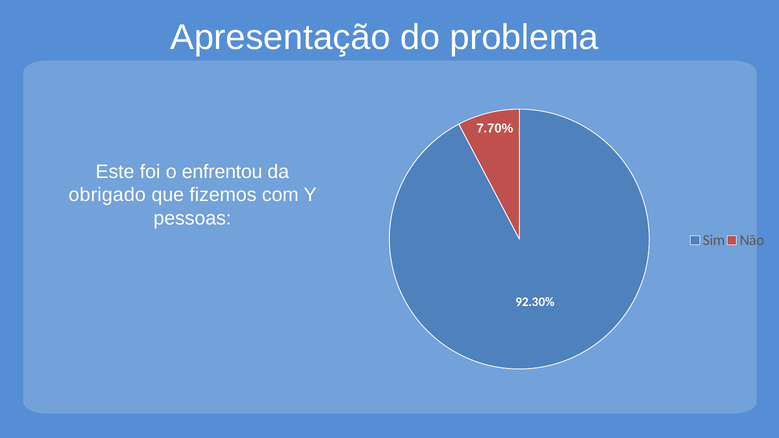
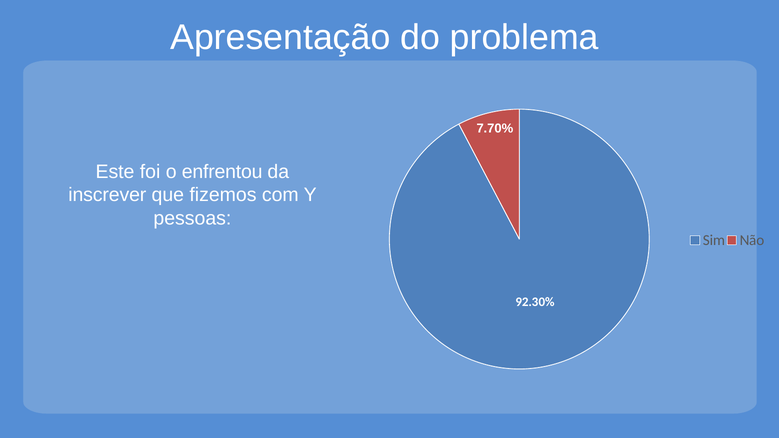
obrigado: obrigado -> inscrever (107, 195)
